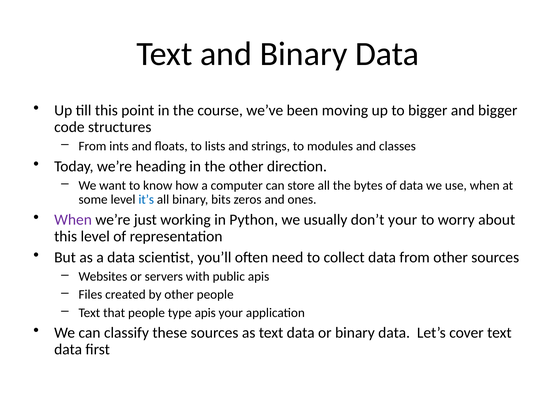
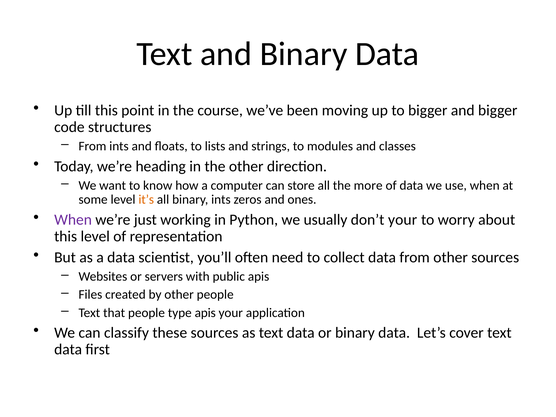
bytes: bytes -> more (368, 185)
it’s colour: blue -> orange (146, 200)
binary bits: bits -> ints (221, 200)
